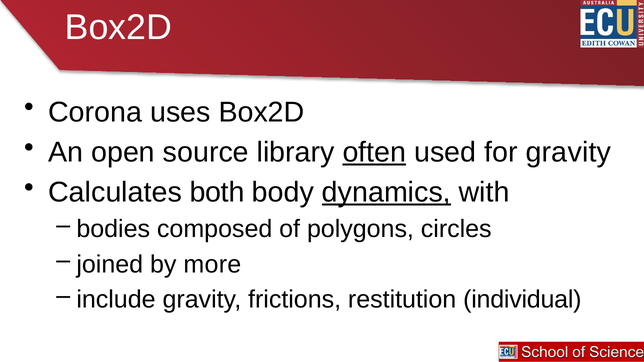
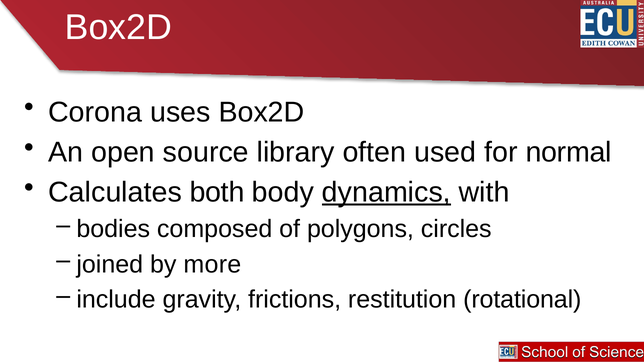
often underline: present -> none (374, 152)
for gravity: gravity -> normal (569, 152)
individual: individual -> rotational (522, 300)
